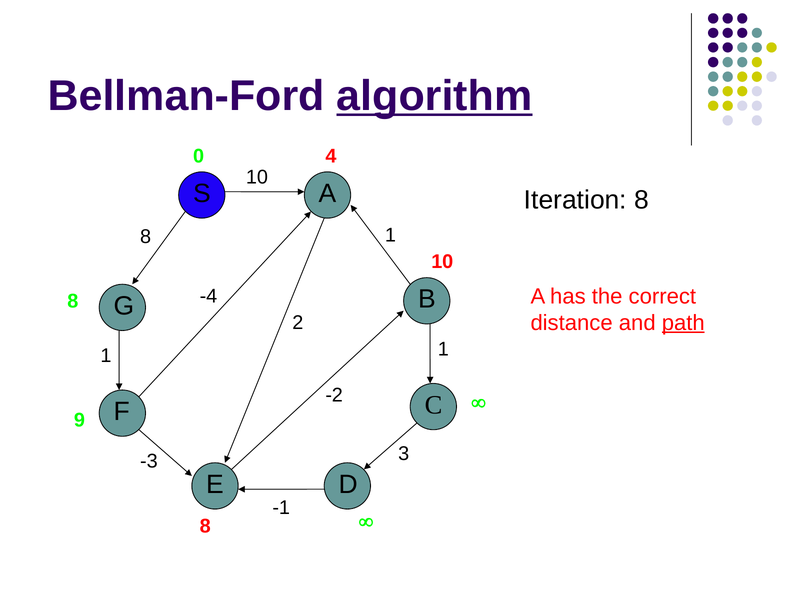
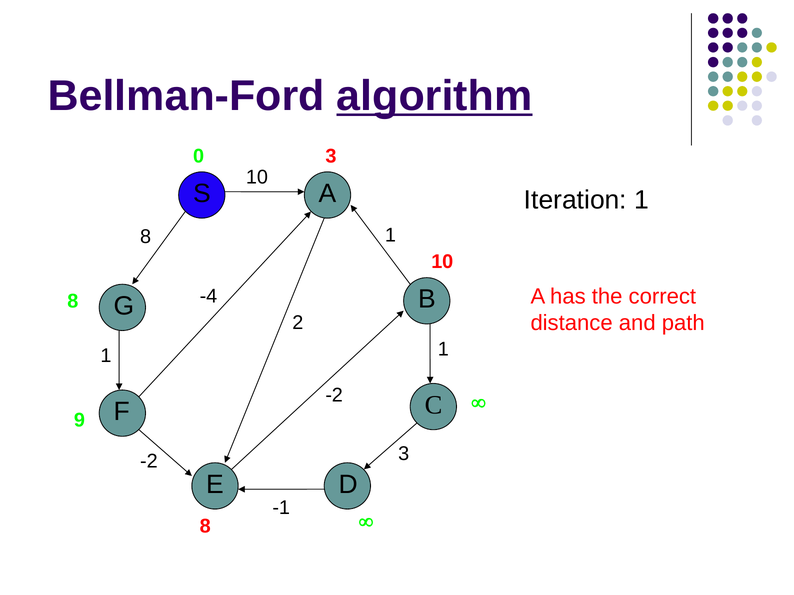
0 4: 4 -> 3 (331, 156)
Iteration 8: 8 -> 1 (641, 200)
path underline: present -> none (683, 323)
-3: -3 -> -2 (149, 462)
